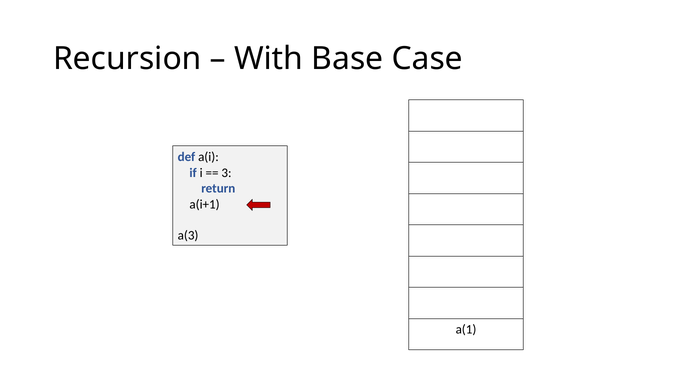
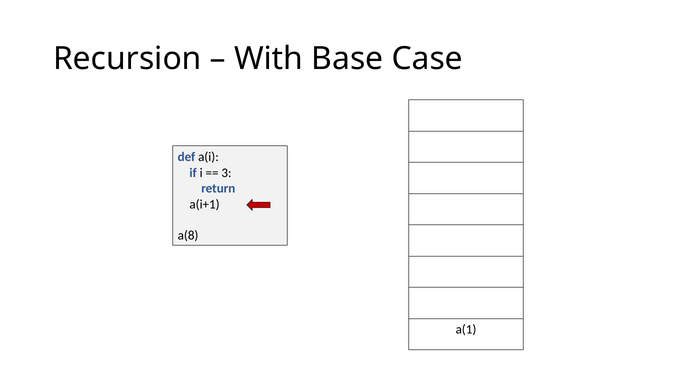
a(3: a(3 -> a(8 (188, 235)
